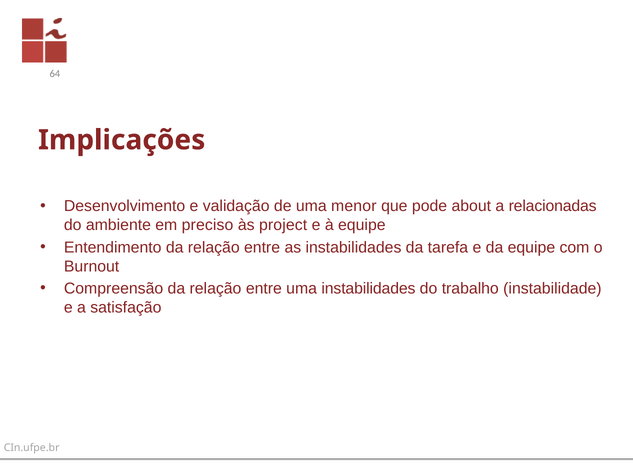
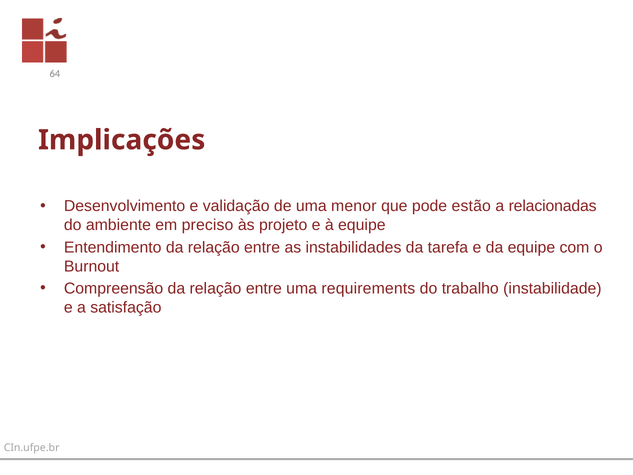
about: about -> estão (471, 206)
project: project -> projeto (283, 225)
uma instabilidades: instabilidades -> requirements (368, 288)
